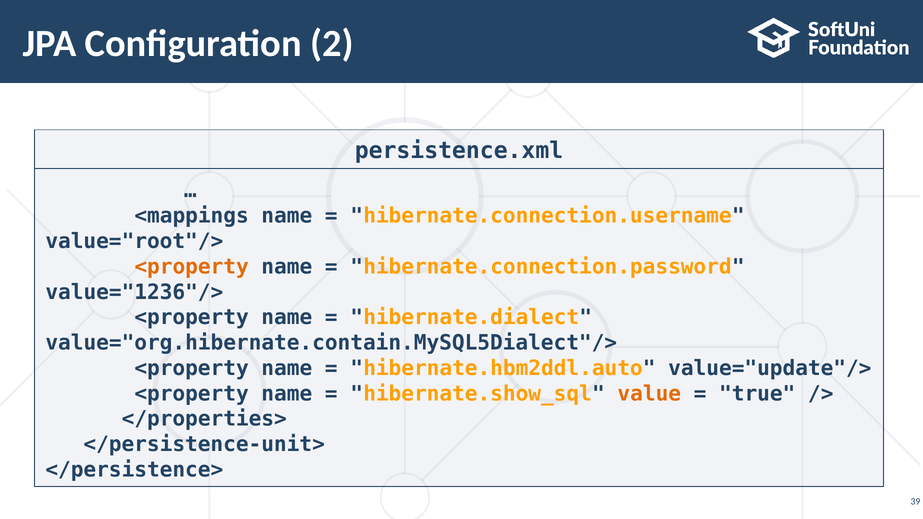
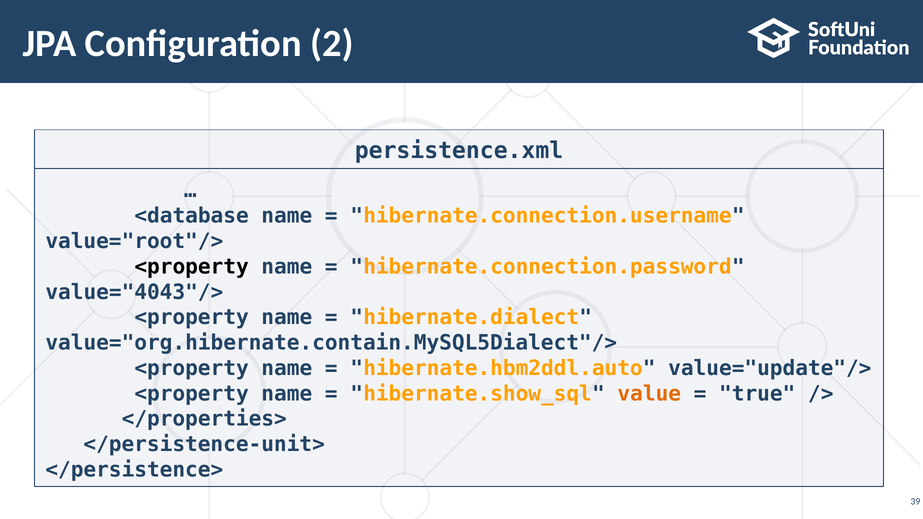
<mappings: <mappings -> <database (192, 216)
<property colour: orange -> black (192, 267)
value="1236"/>: value="1236"/> -> value="4043"/> (134, 292)
